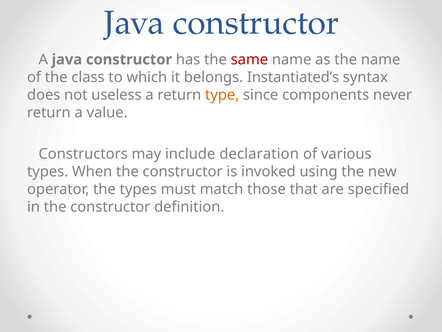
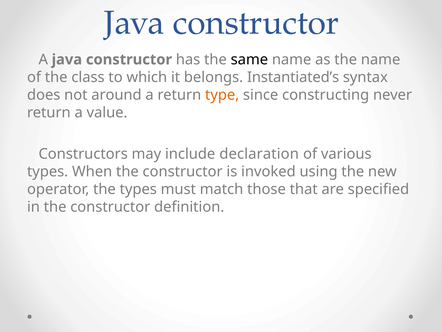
same colour: red -> black (249, 59)
useless: useless -> around (116, 95)
components: components -> constructing (326, 95)
